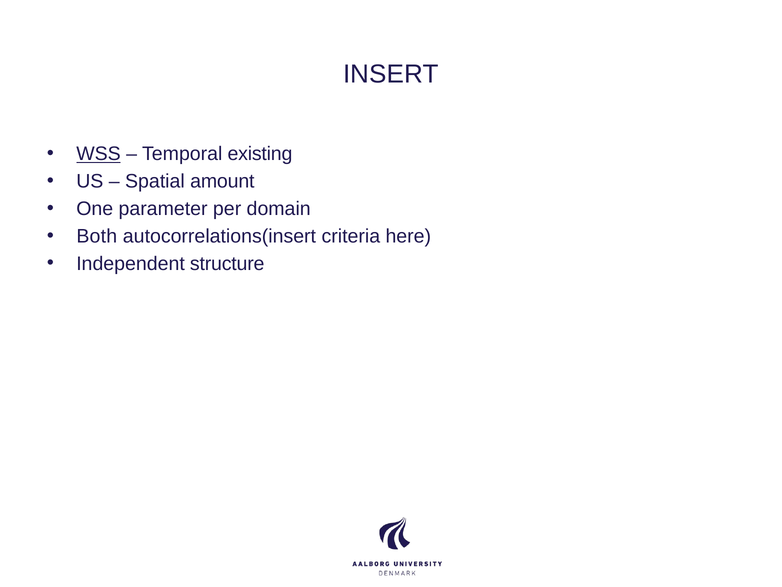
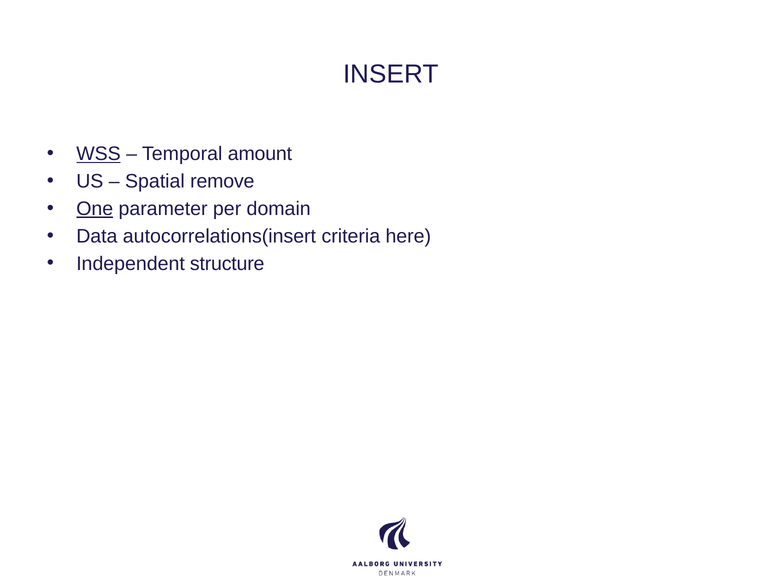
existing: existing -> amount (260, 154)
amount: amount -> remove (222, 181)
One underline: none -> present (95, 209)
Both: Both -> Data (97, 236)
